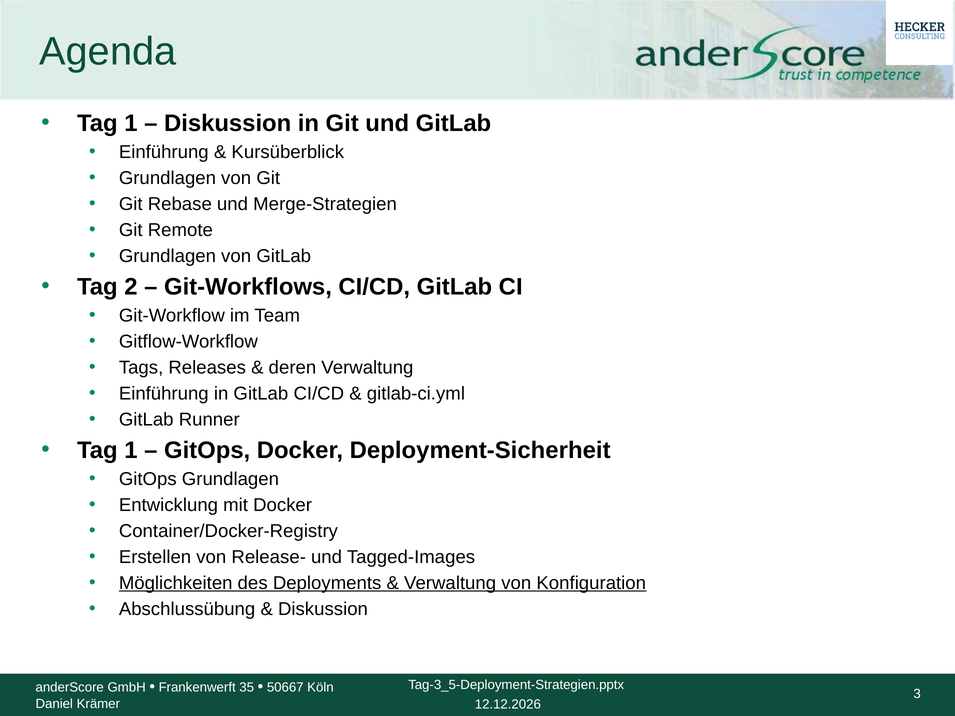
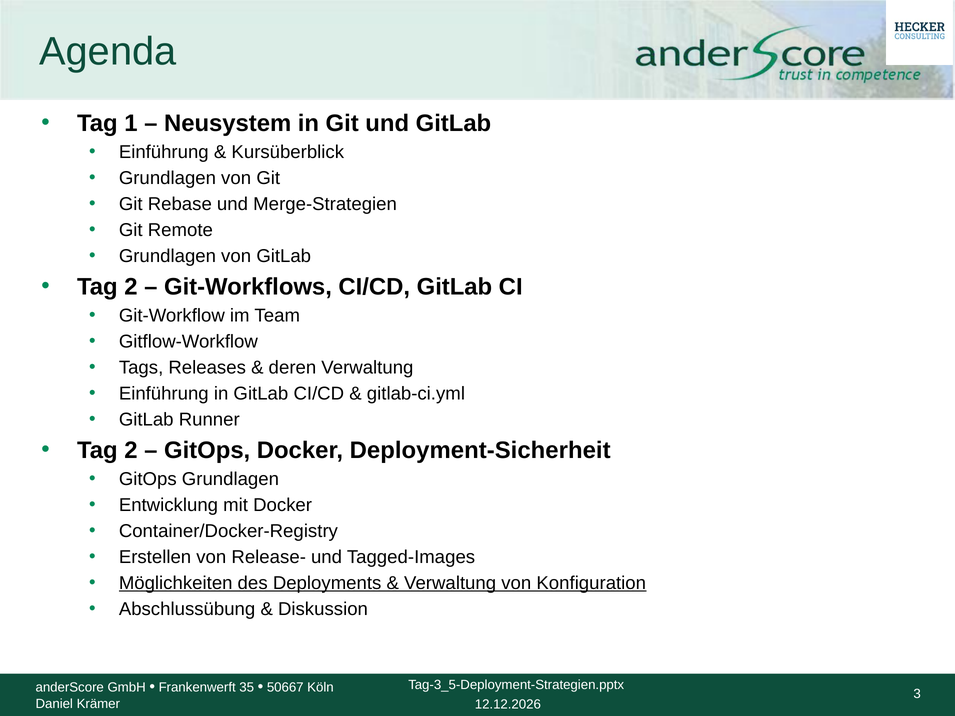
Diskussion: Diskussion -> Neusystem (228, 123)
1: 1 -> 2 (131, 450)
